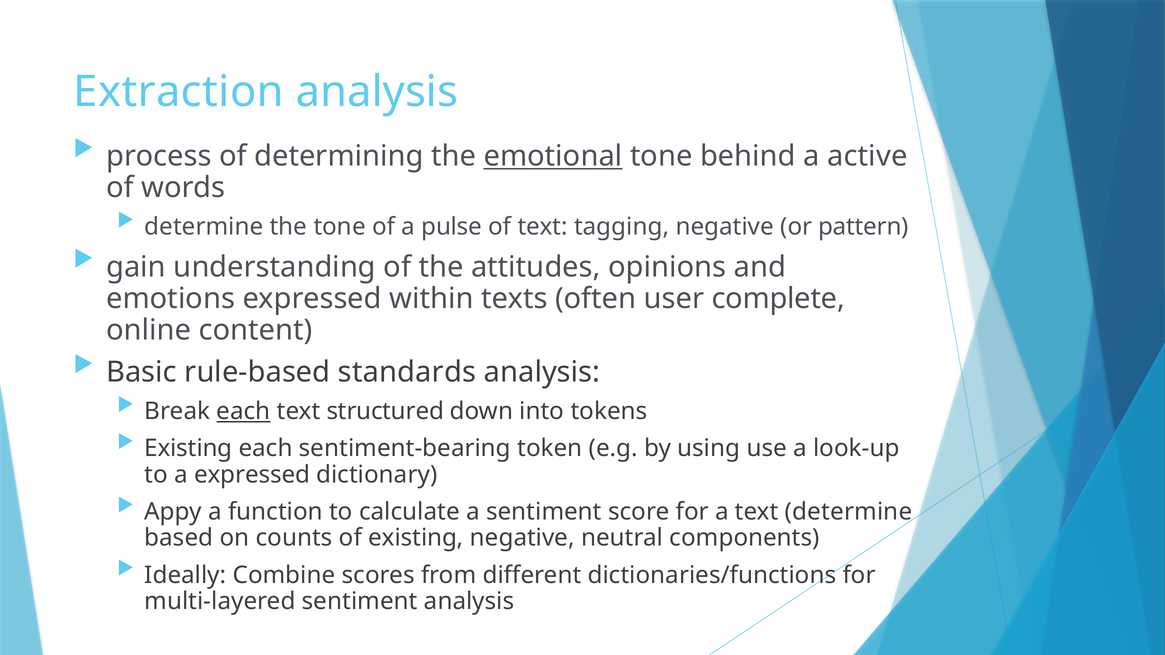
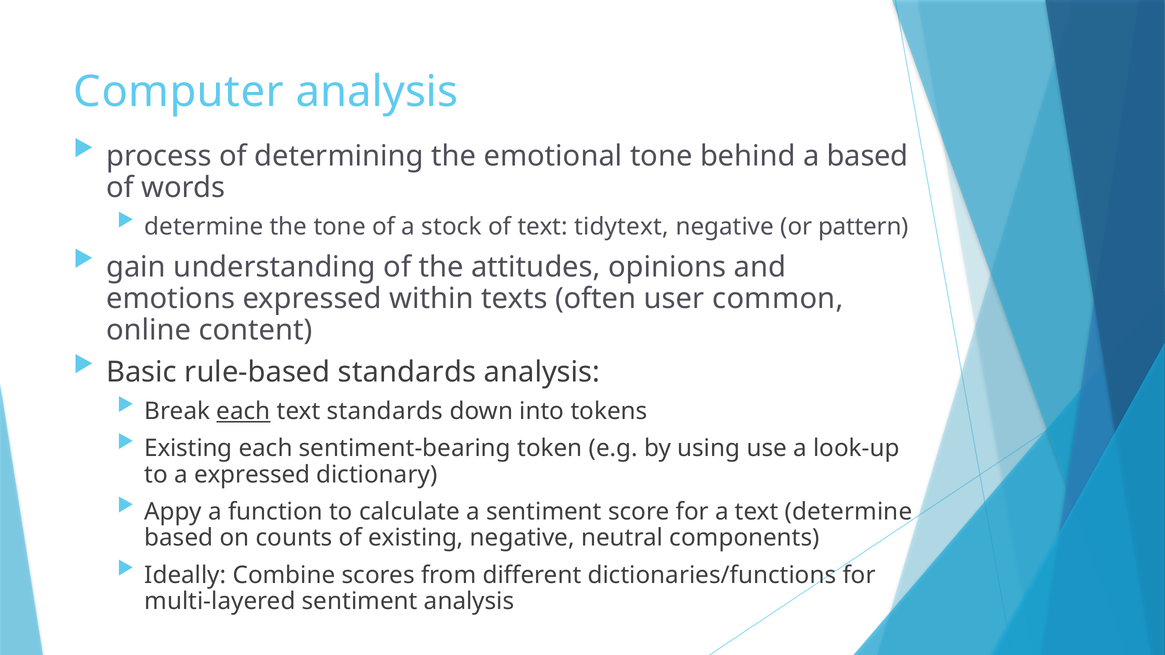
Extraction: Extraction -> Computer (179, 92)
emotional underline: present -> none (553, 156)
a active: active -> based (868, 156)
pulse: pulse -> stock (452, 227)
tagging: tagging -> tidytext (622, 227)
complete: complete -> common (778, 299)
text structured: structured -> standards (385, 412)
